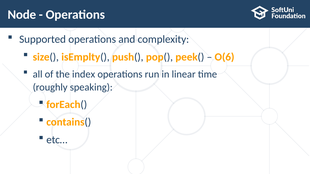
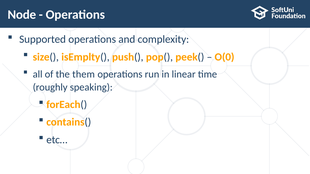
O(6: O(6 -> O(0 (224, 57)
index: index -> them (84, 74)
